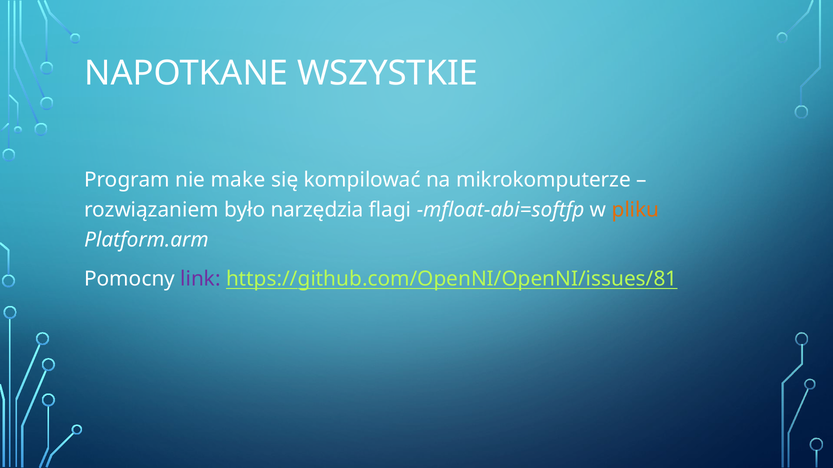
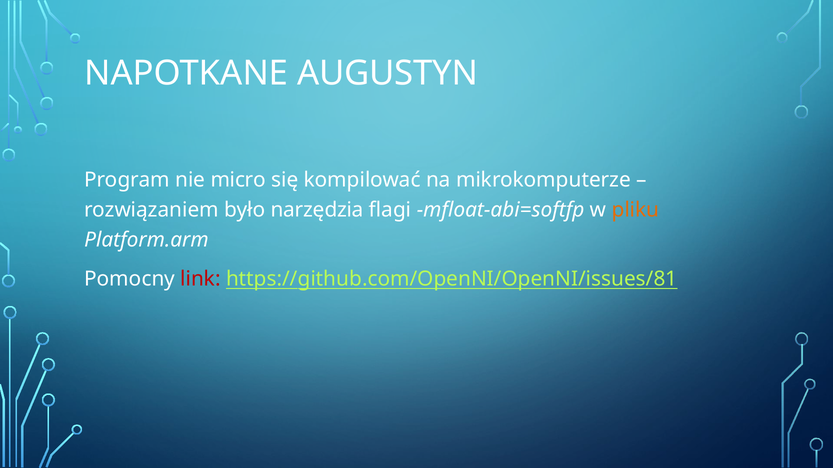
WSZYSTKIE: WSZYSTKIE -> AUGUSTYN (388, 74)
make: make -> micro (238, 180)
link colour: purple -> red (201, 279)
